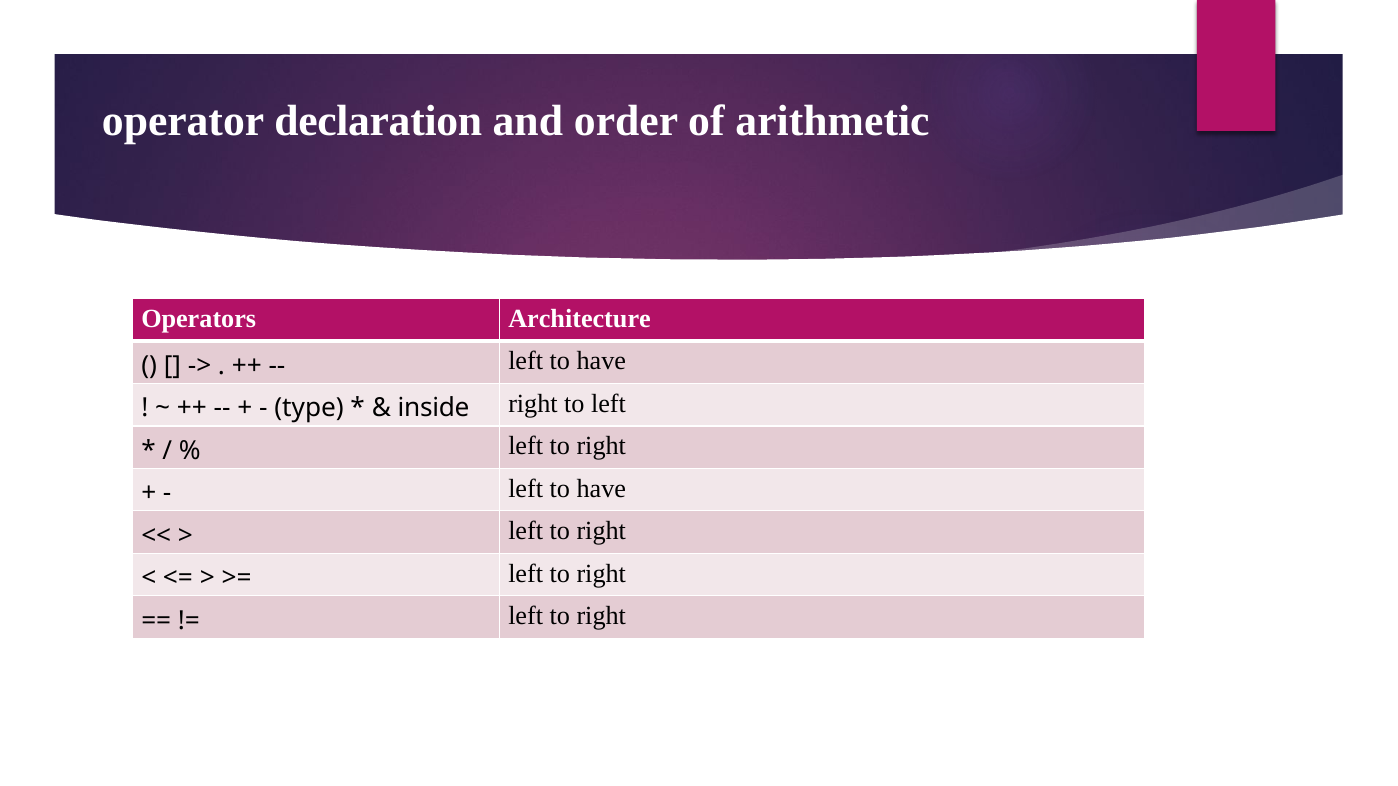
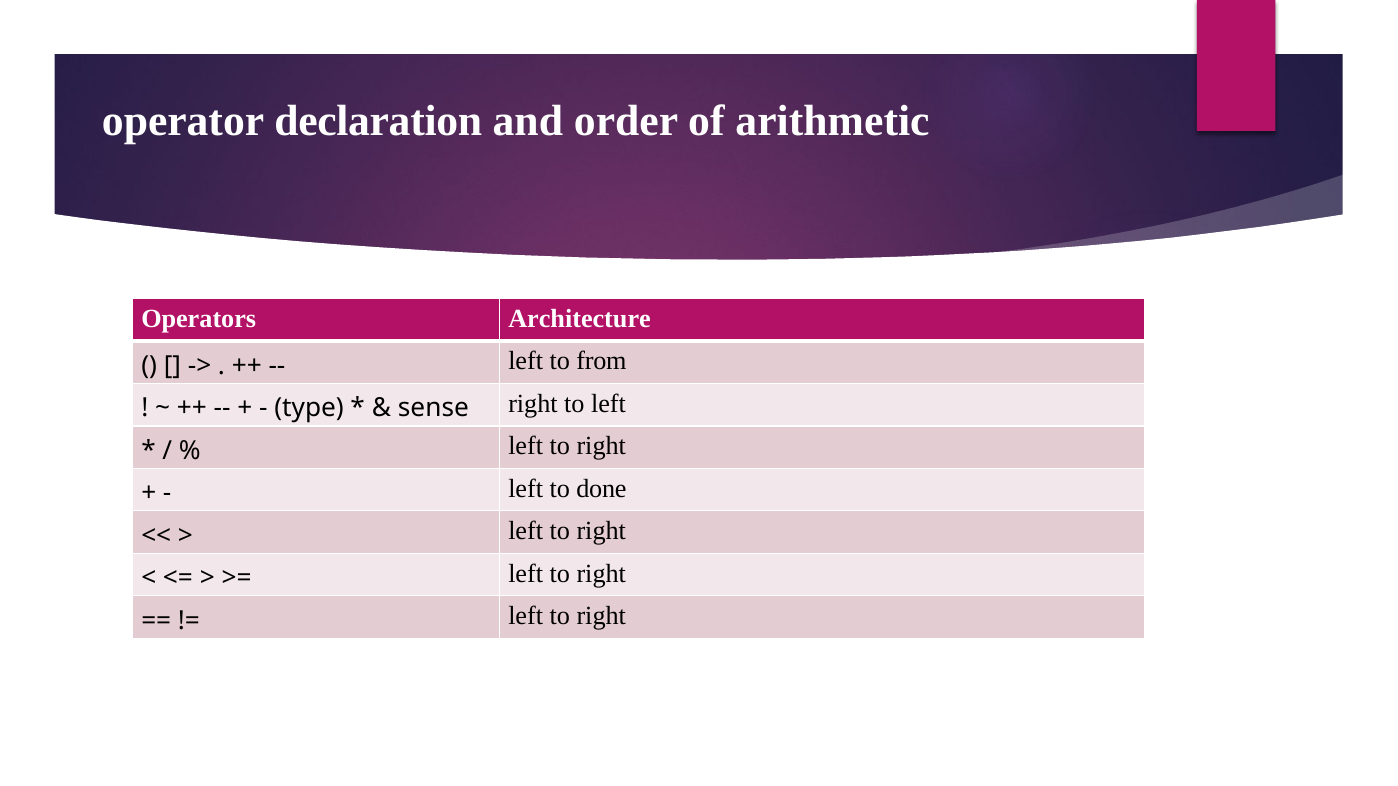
have: have -> from (601, 361)
inside: inside -> sense (433, 408)
have: have -> done (601, 489)
